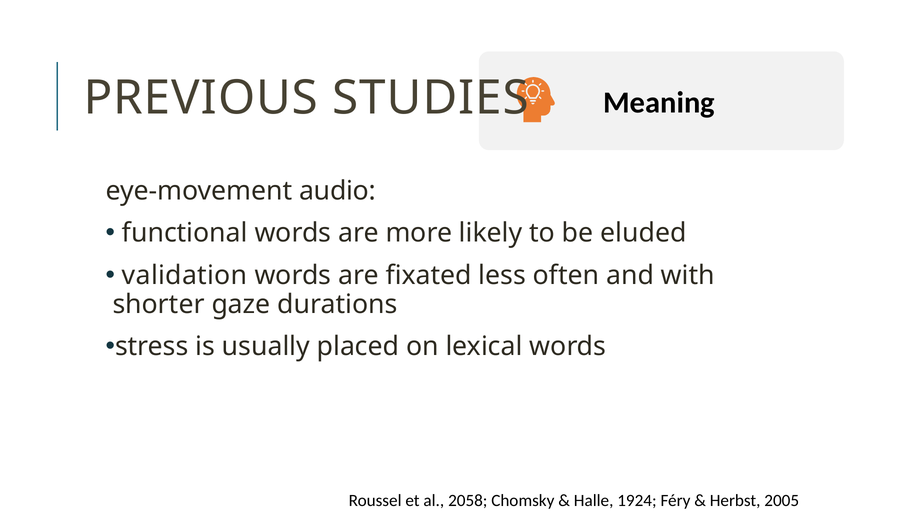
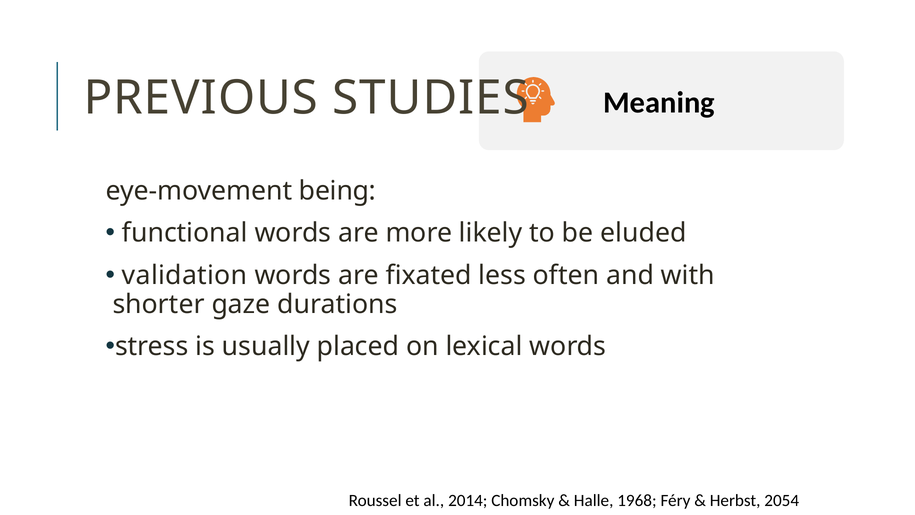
audio: audio -> being (338, 191)
2058: 2058 -> 2014 (468, 500)
1924: 1924 -> 1968 (637, 500)
2005: 2005 -> 2054 (782, 500)
